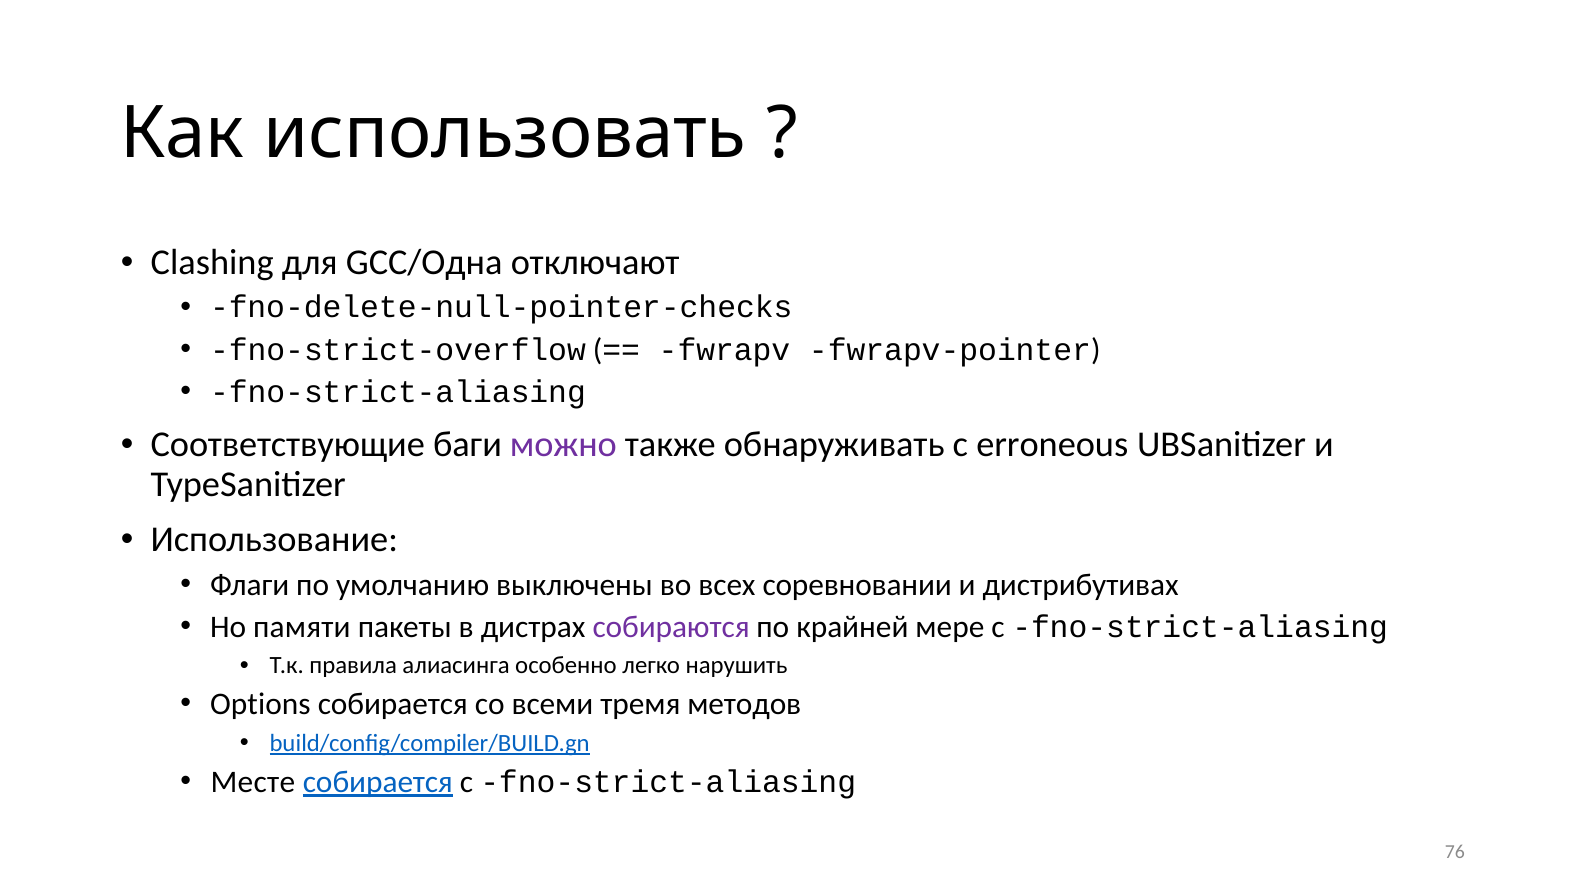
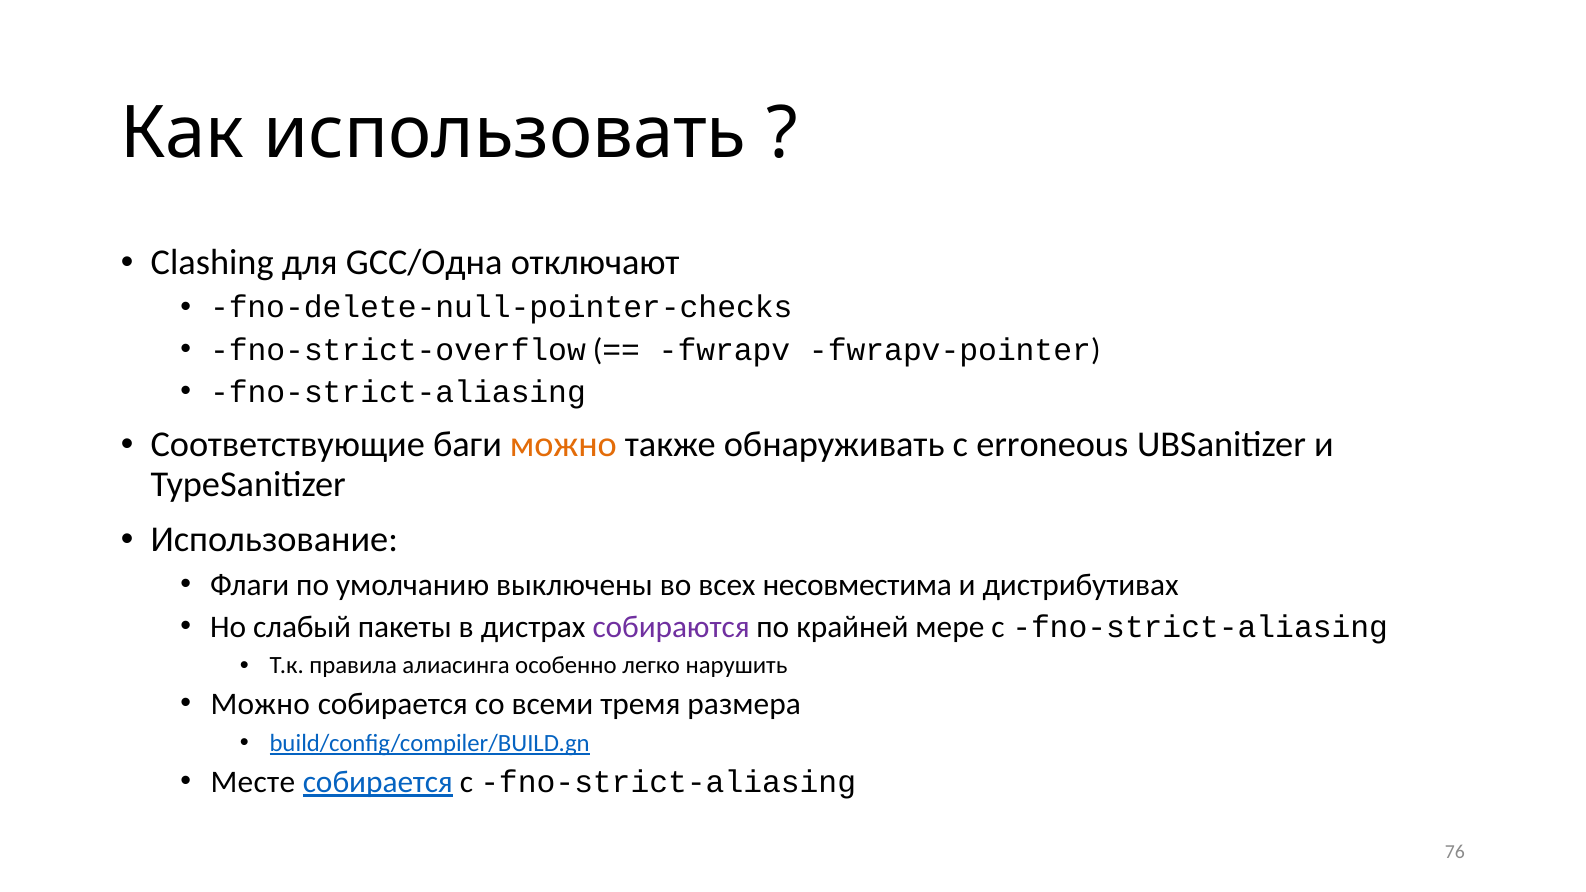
можно colour: purple -> orange (563, 445)
соревновании: соревновании -> несовместима (857, 585)
памяти: памяти -> слабый (302, 627)
Options: Options -> Можно (260, 704)
методов: методов -> размера (744, 704)
